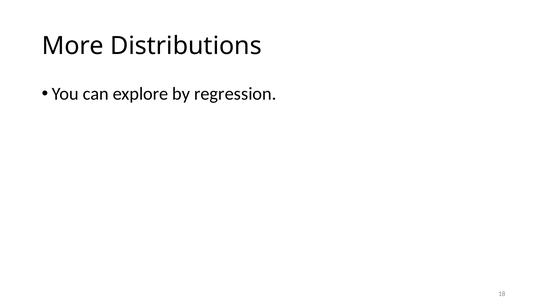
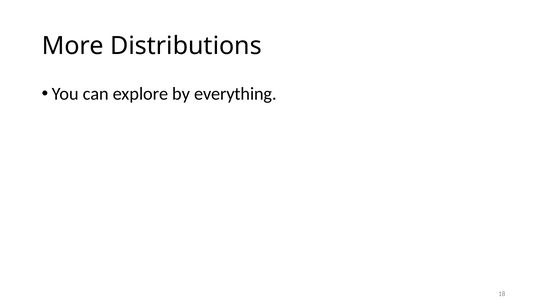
regression: regression -> everything (235, 94)
